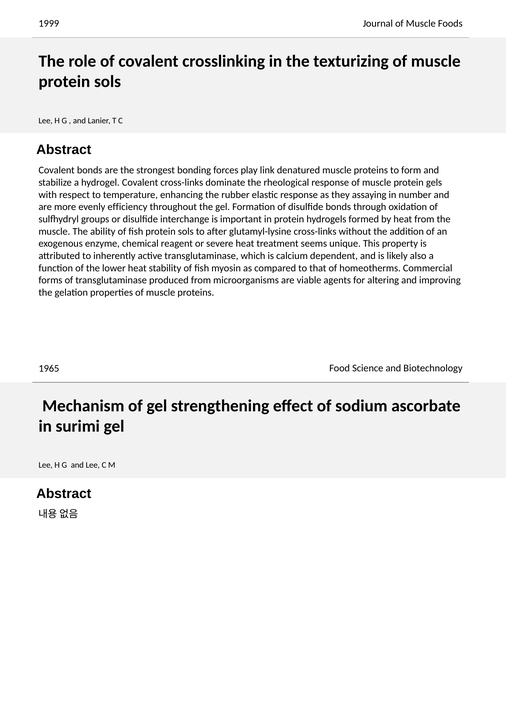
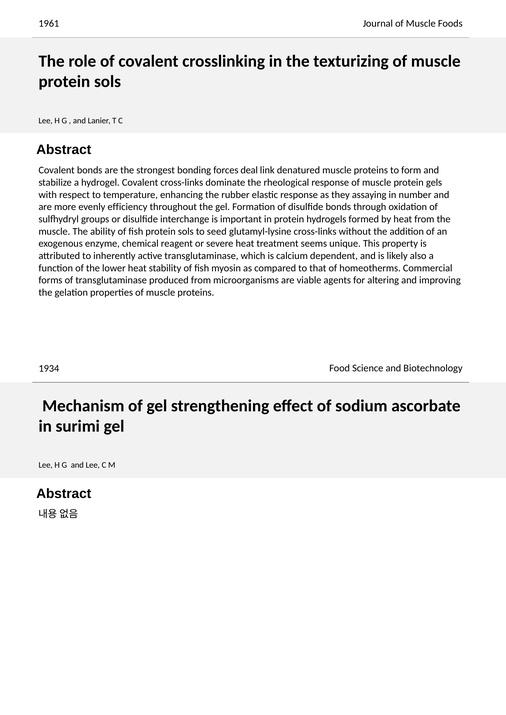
1999: 1999 -> 1961 (49, 24)
play: play -> deal (249, 170)
after: after -> seed (217, 232)
1965: 1965 -> 1934 (49, 369)
